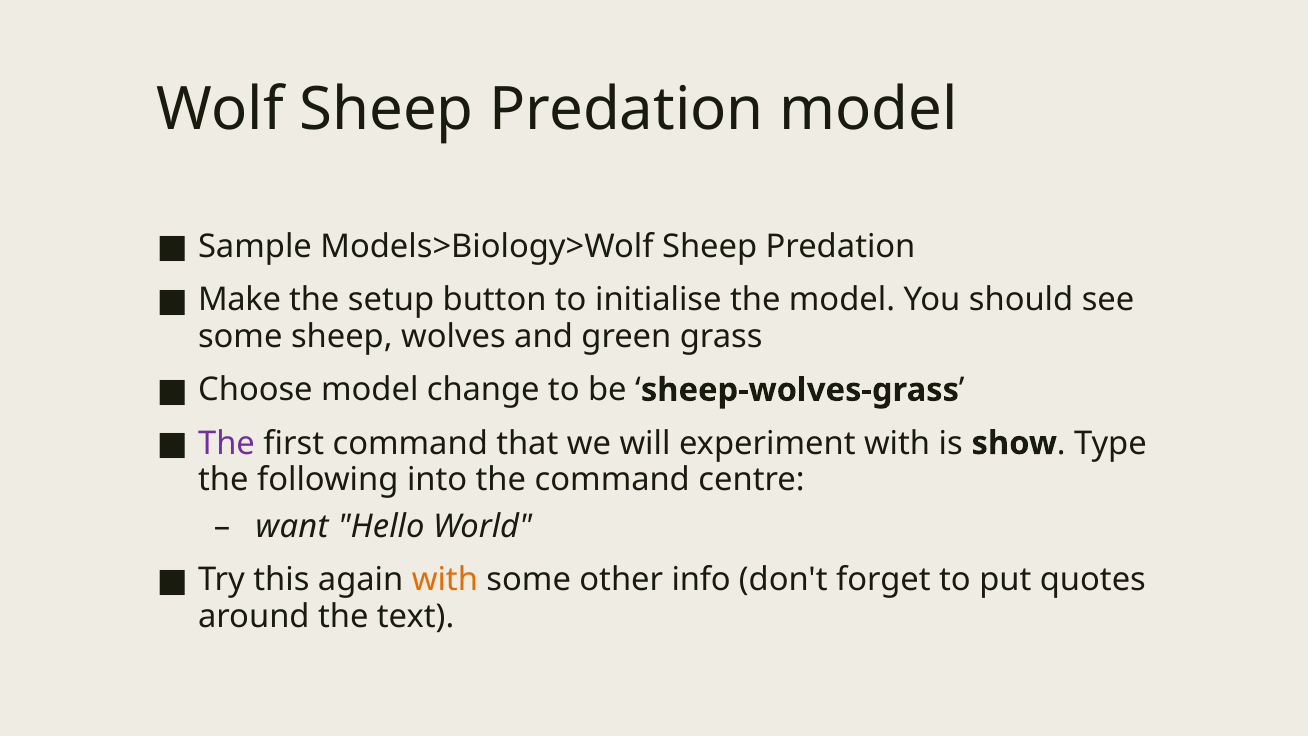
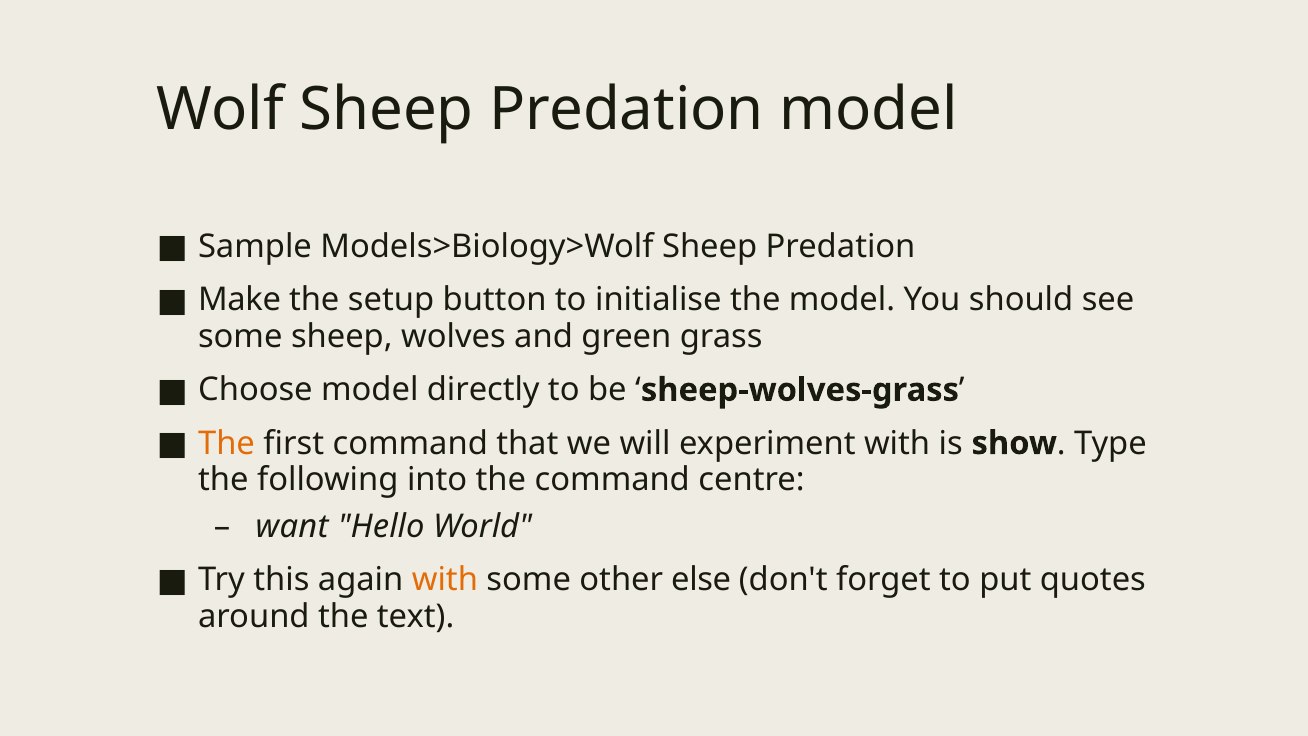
change: change -> directly (483, 390)
The colour: purple -> orange (227, 443)
info: info -> else (701, 580)
